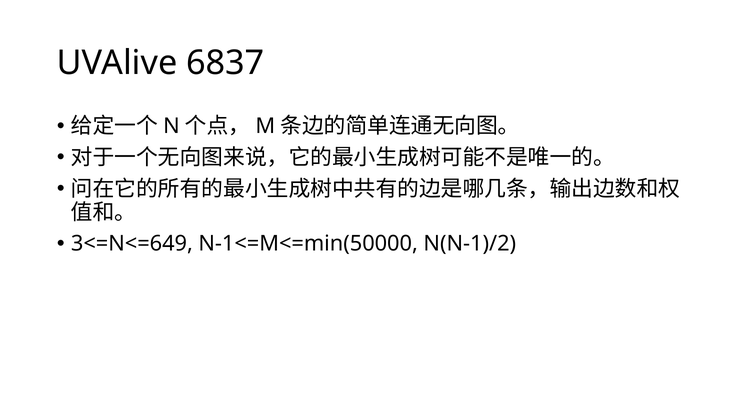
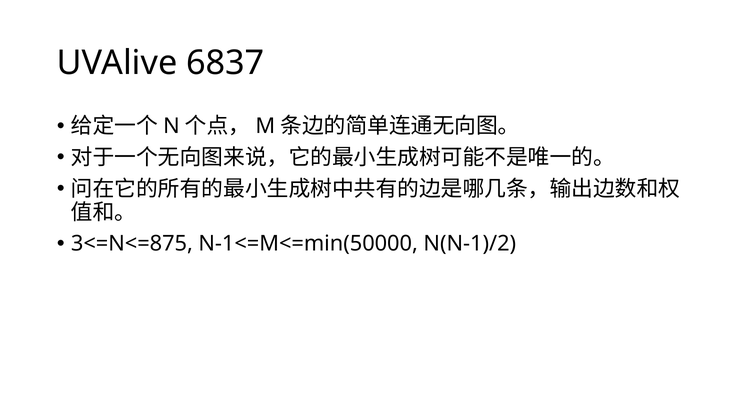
3<=N<=649: 3<=N<=649 -> 3<=N<=875 (132, 244)
